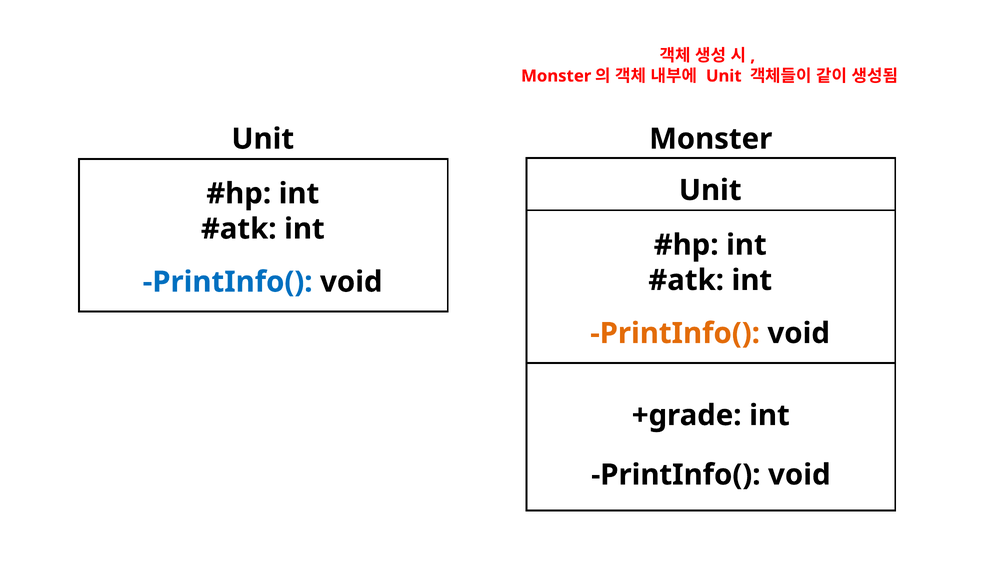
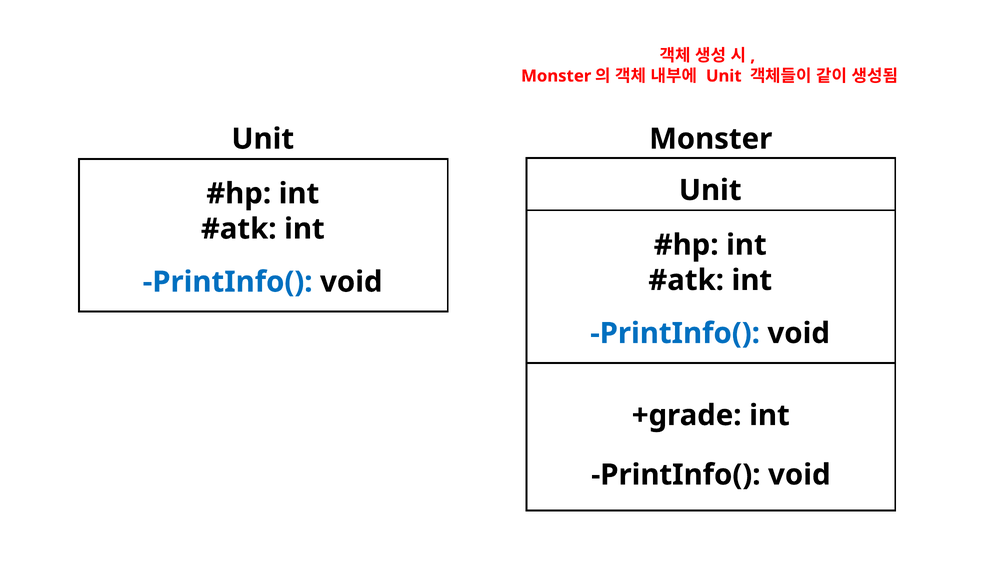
PrintInfo( colour: orange -> blue (675, 333)
